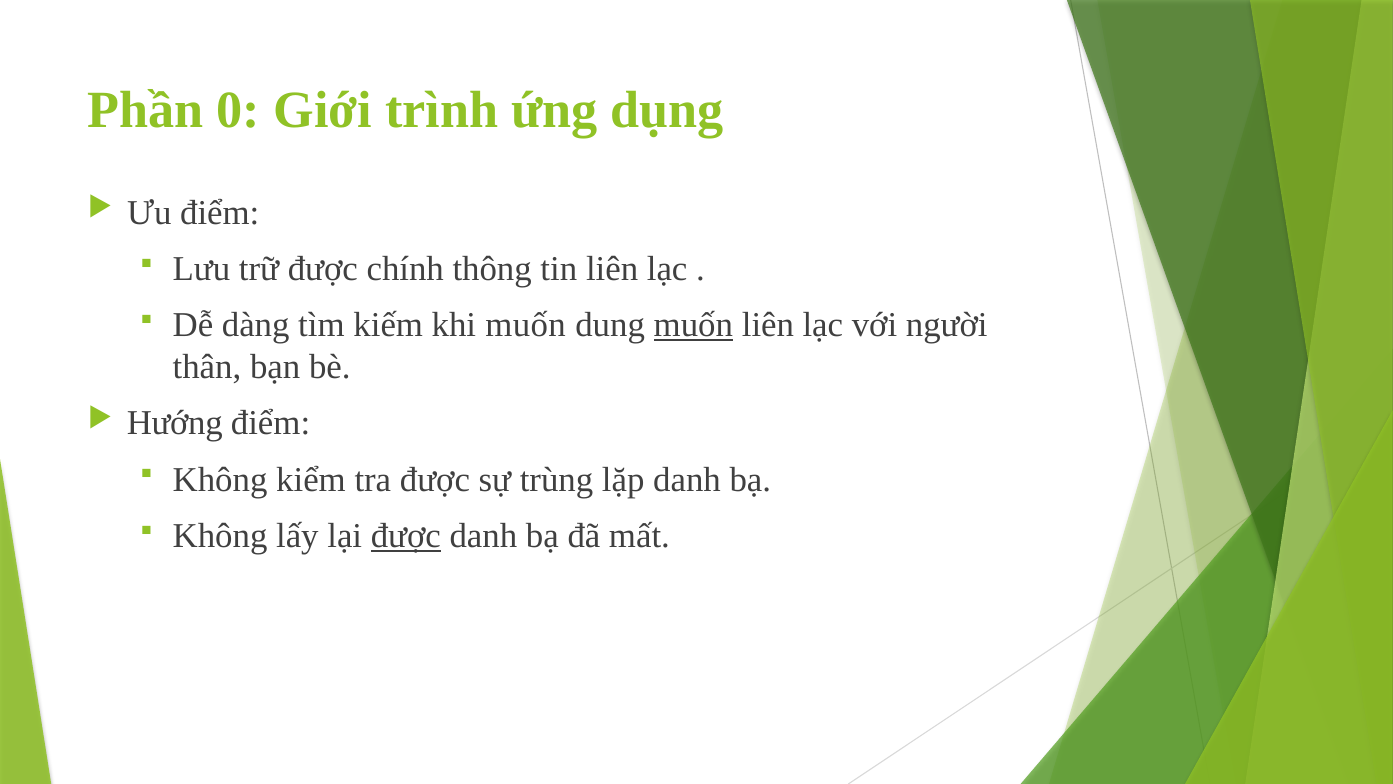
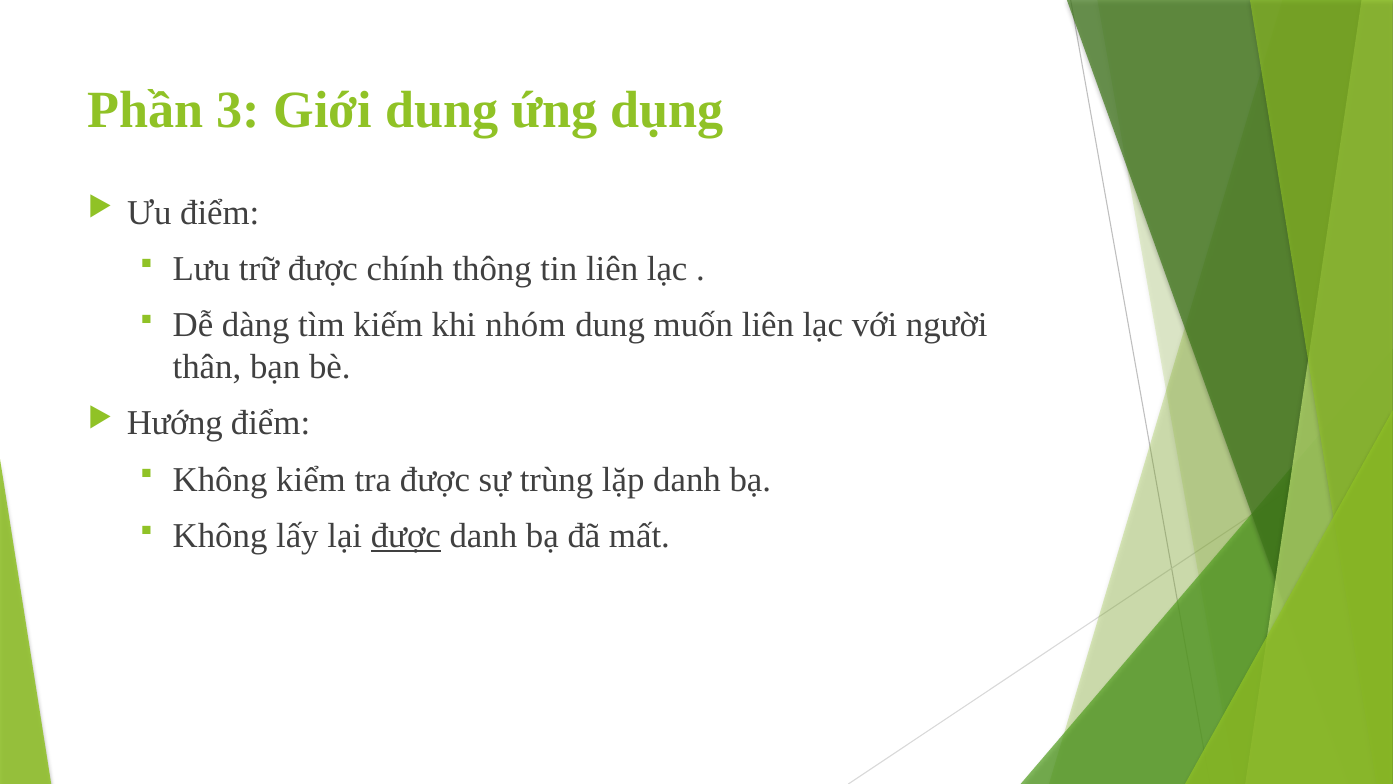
0: 0 -> 3 (239, 110)
Giới trình: trình -> dung (442, 110)
khi muốn: muốn -> nhóm (526, 325)
muốn underline: present -> none (693, 325)
